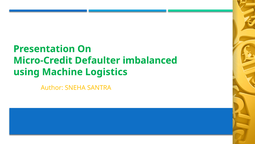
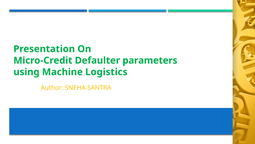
imbalanced: imbalanced -> parameters (150, 60)
